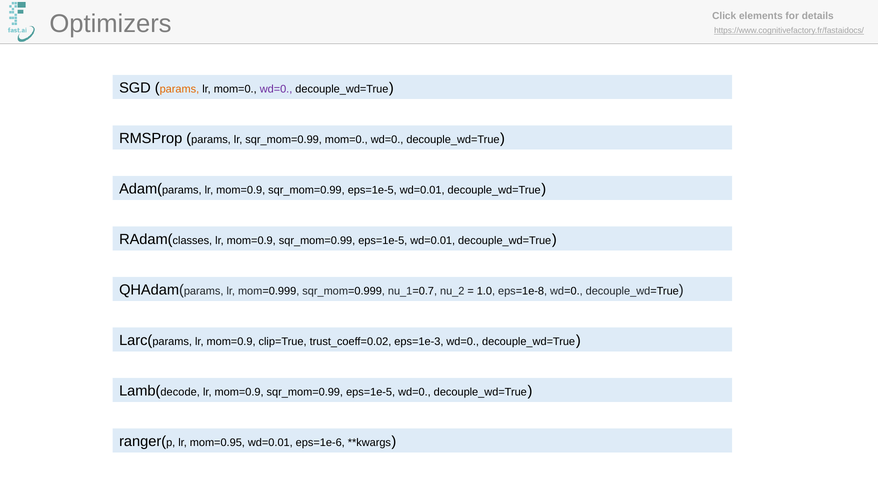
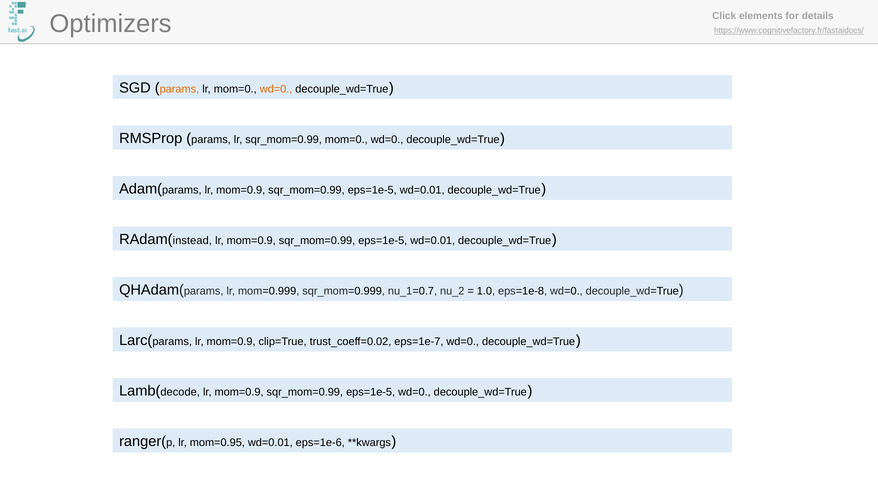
wd=0 colour: purple -> orange (276, 89)
classes: classes -> instead (192, 241)
eps=1e-3: eps=1e-3 -> eps=1e-7 (419, 342)
